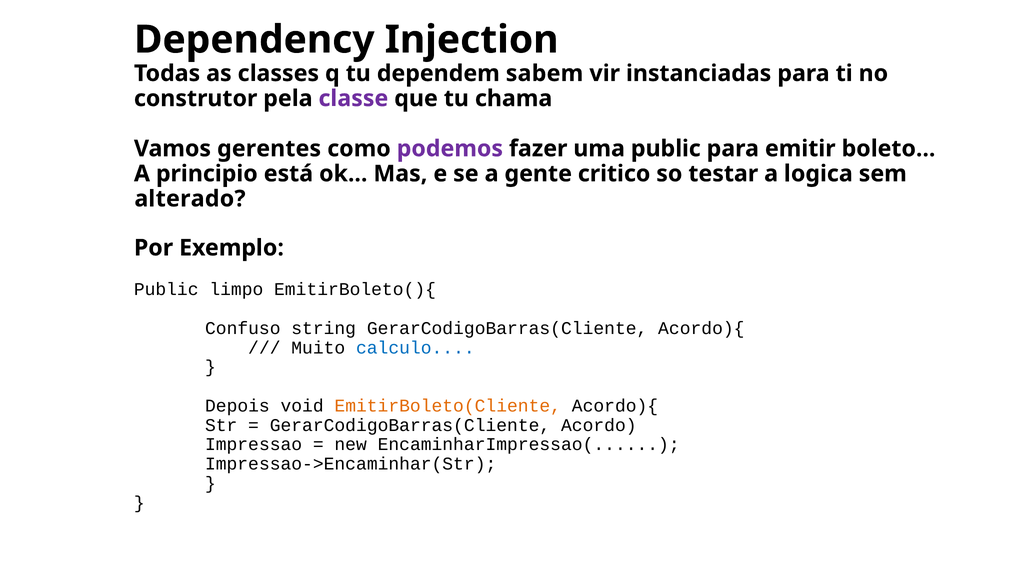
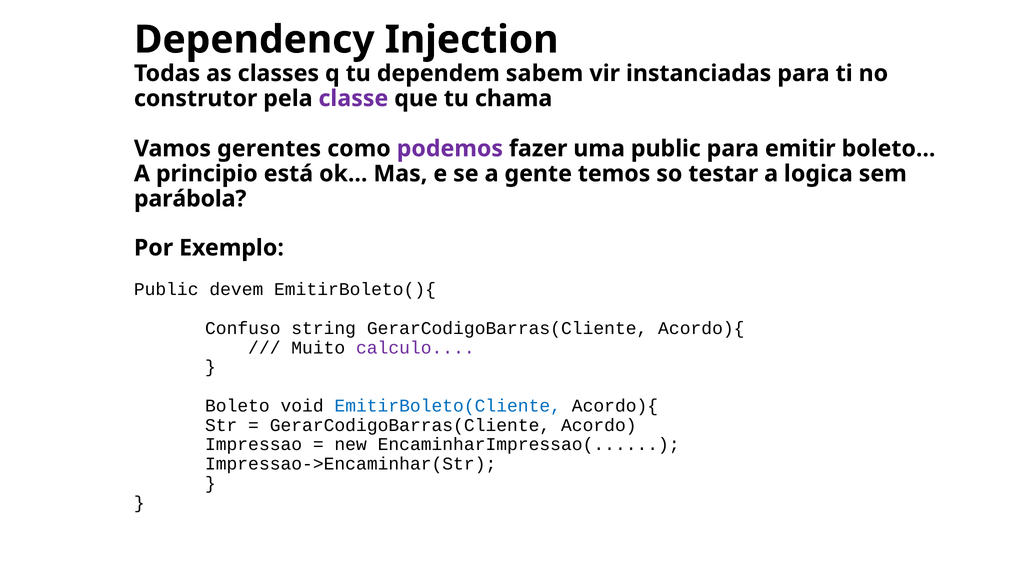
critico: critico -> temos (614, 174)
alterado: alterado -> parábola (190, 199)
limpo: limpo -> devem (236, 289)
calculo colour: blue -> purple (415, 348)
Depois: Depois -> Boleto (237, 406)
EmitirBoleto(Cliente colour: orange -> blue (448, 406)
